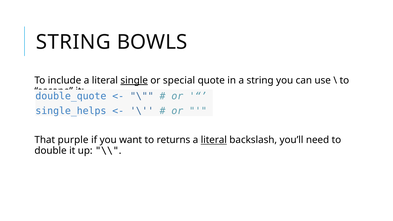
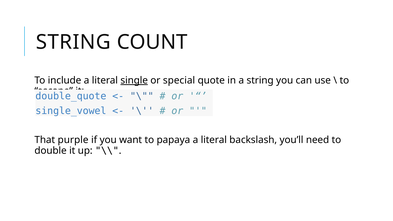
BOWLS: BOWLS -> COUNT (152, 42)
single_helps: single_helps -> single_vowel (71, 111)
returns: returns -> papaya (173, 140)
literal underline: present -> none (214, 140)
